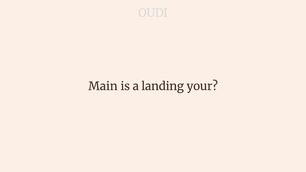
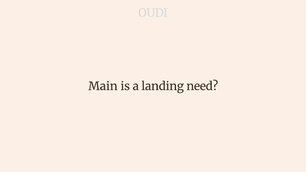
your: your -> need (202, 86)
